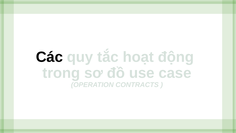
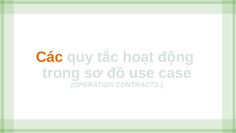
Các colour: black -> orange (49, 57)
